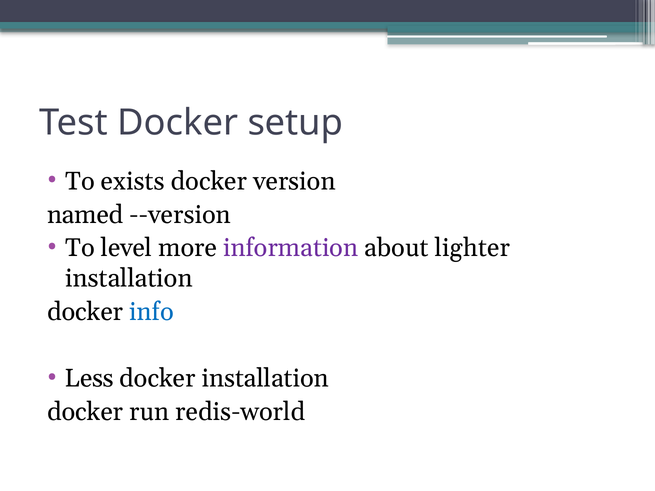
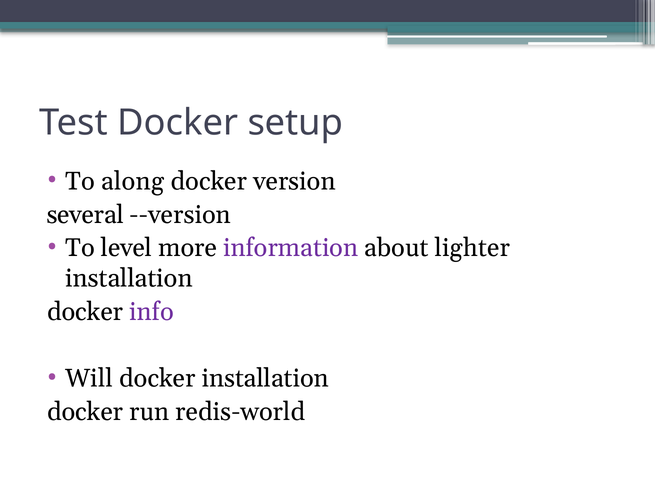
exists: exists -> along (133, 181)
named: named -> several (85, 215)
info colour: blue -> purple (152, 312)
Less: Less -> Will (89, 379)
